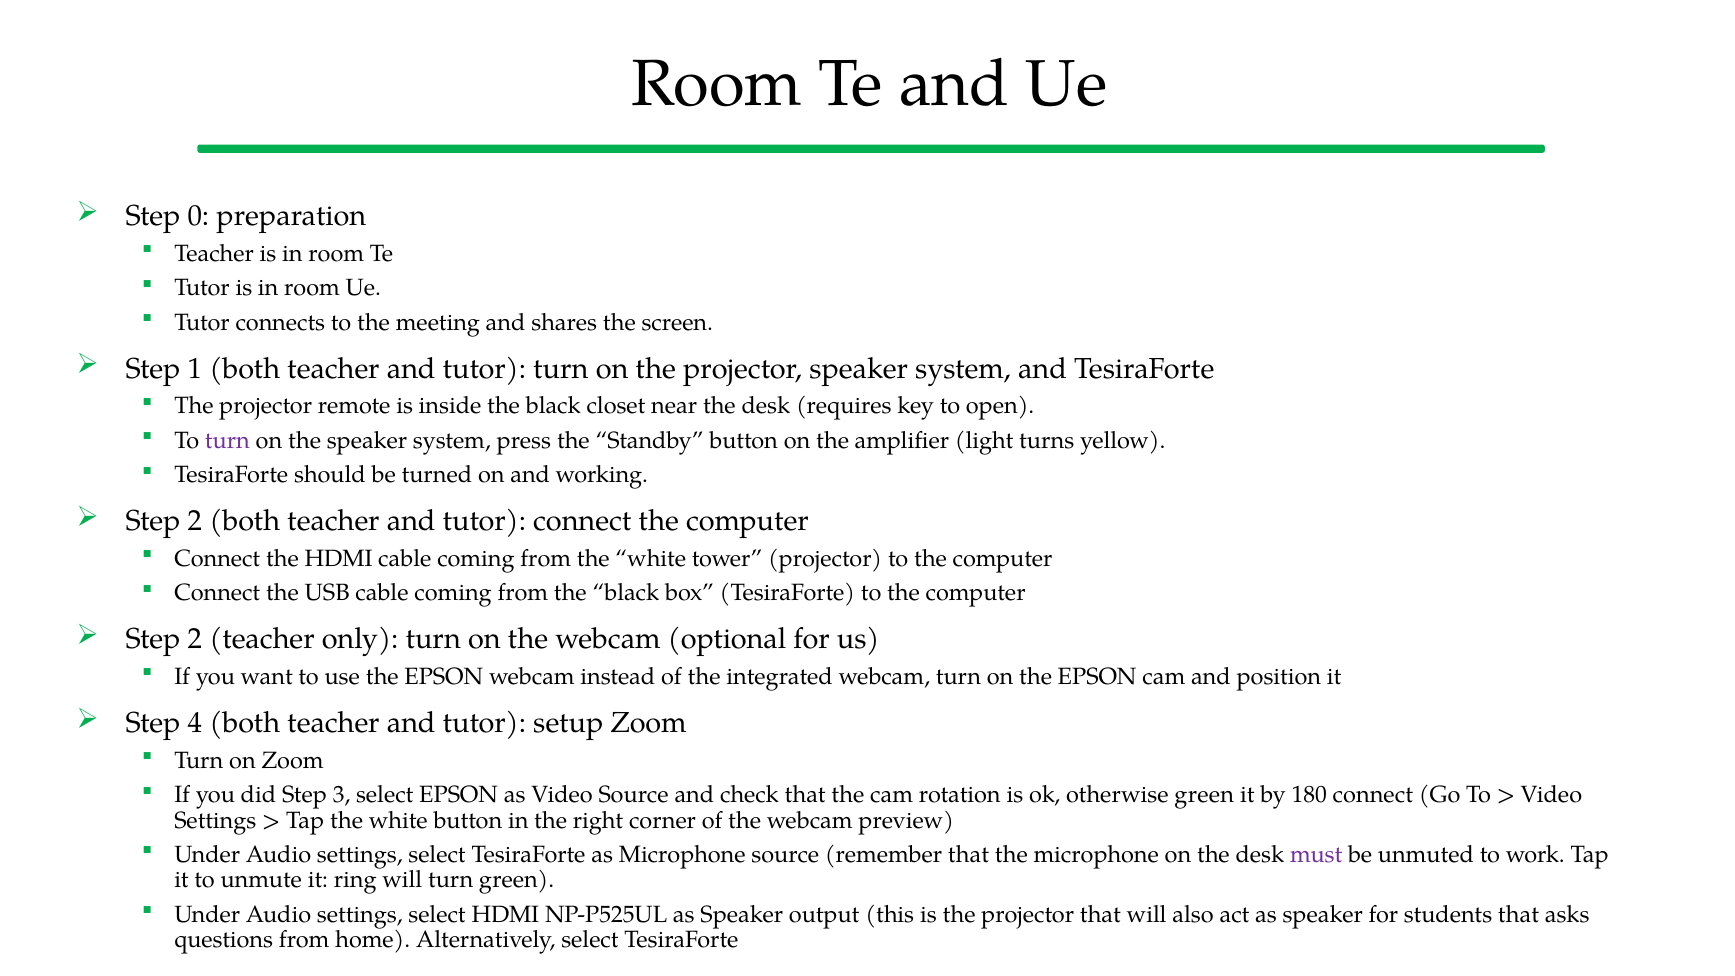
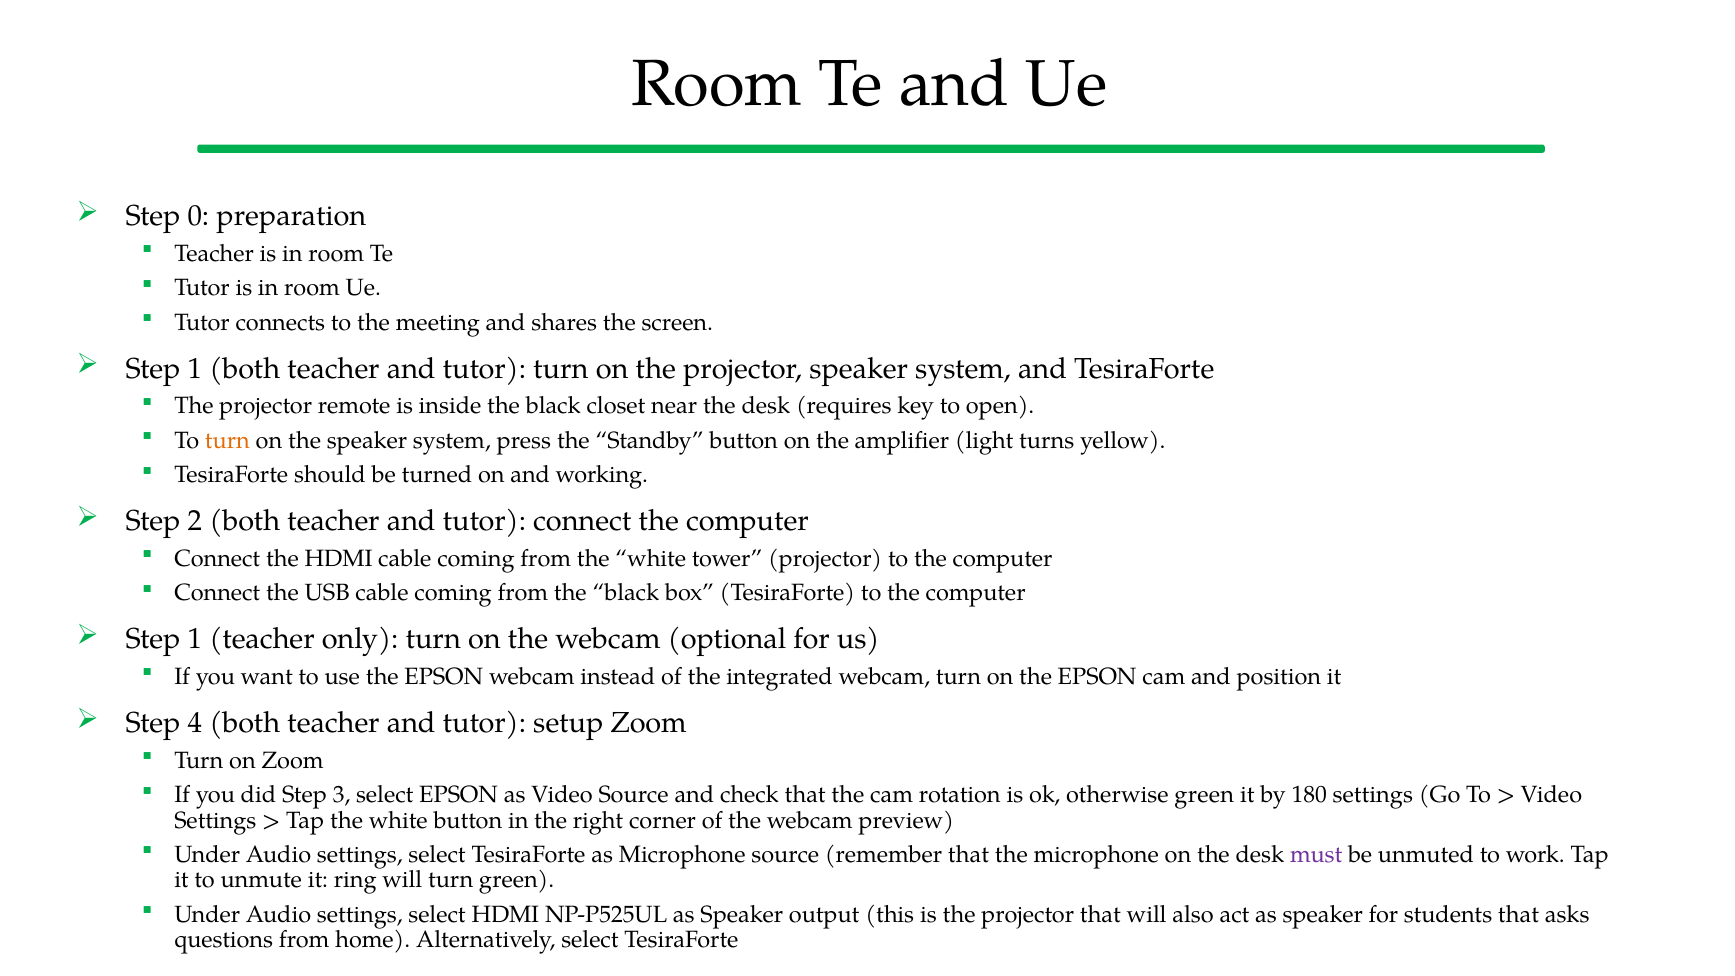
turn colour: purple -> orange (227, 440)
2: 2 -> 1 (195, 639)
180 connect: connect -> settings (1373, 795)
